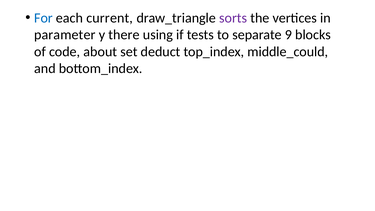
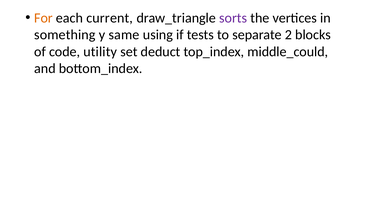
For colour: blue -> orange (43, 18)
parameter: parameter -> something (65, 35)
there: there -> same (124, 35)
9: 9 -> 2 (288, 35)
about: about -> utility (100, 52)
